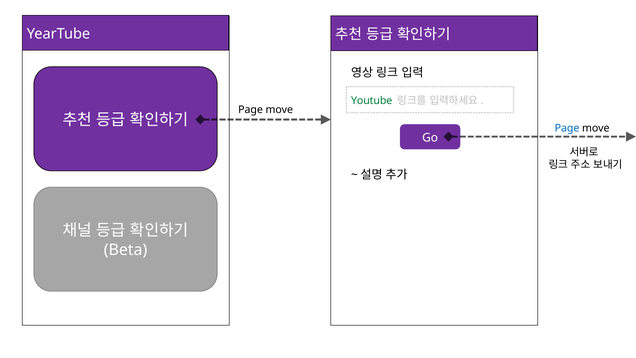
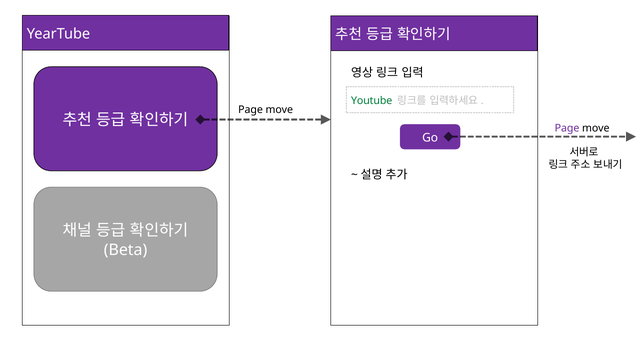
Page colour: blue -> purple (567, 128)
